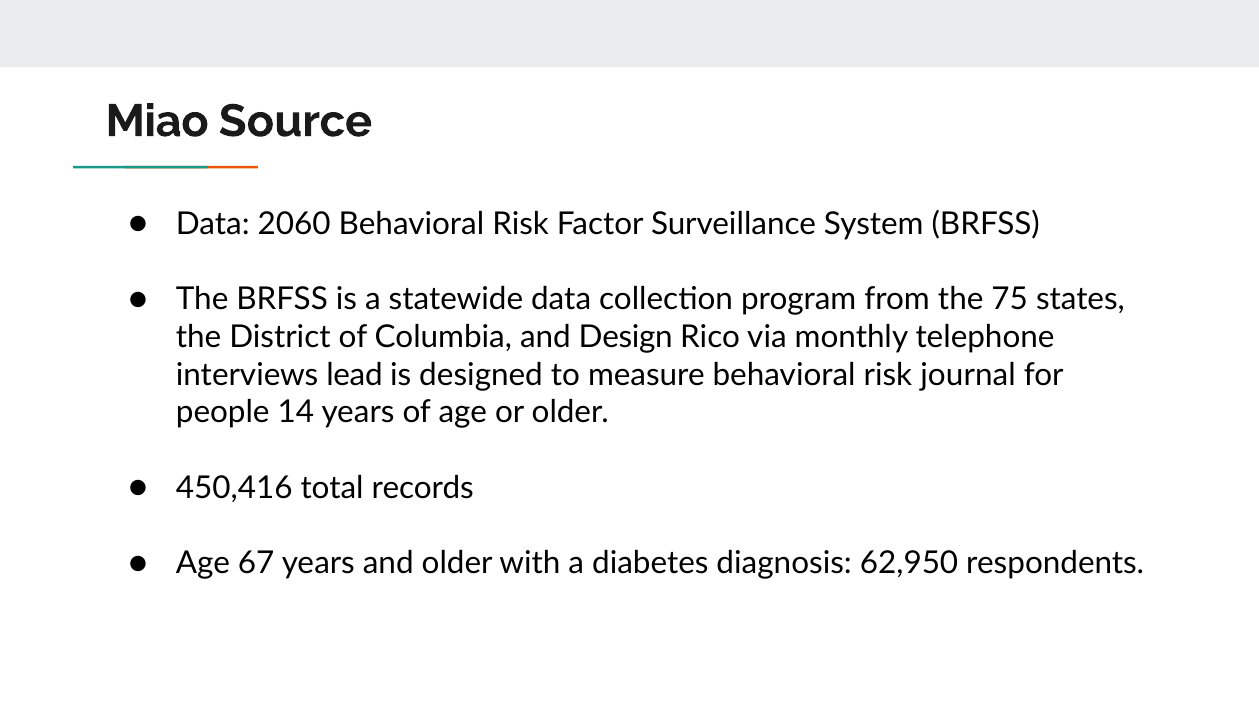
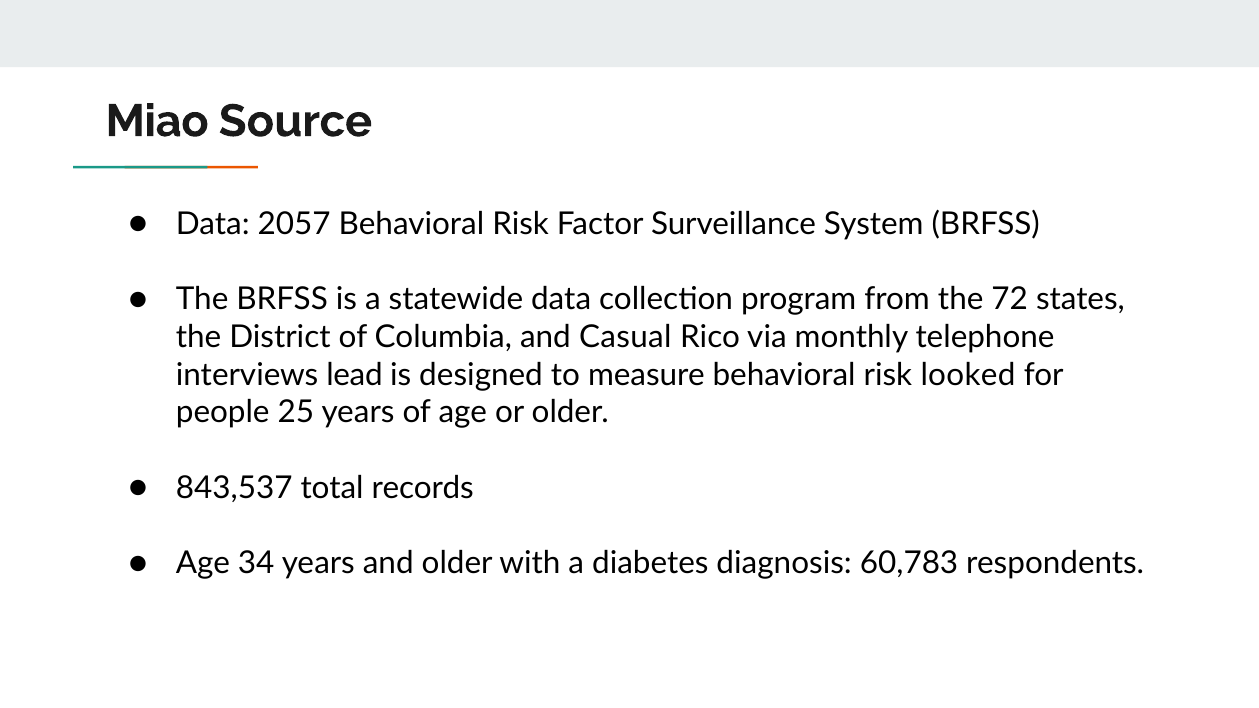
2060: 2060 -> 2057 (294, 224)
75: 75 -> 72 (1010, 299)
Design: Design -> Casual (625, 337)
journal: journal -> looked (968, 375)
14: 14 -> 25 (296, 413)
450,416: 450,416 -> 843,537 (234, 488)
67: 67 -> 34 (256, 564)
62,950: 62,950 -> 60,783 (909, 564)
